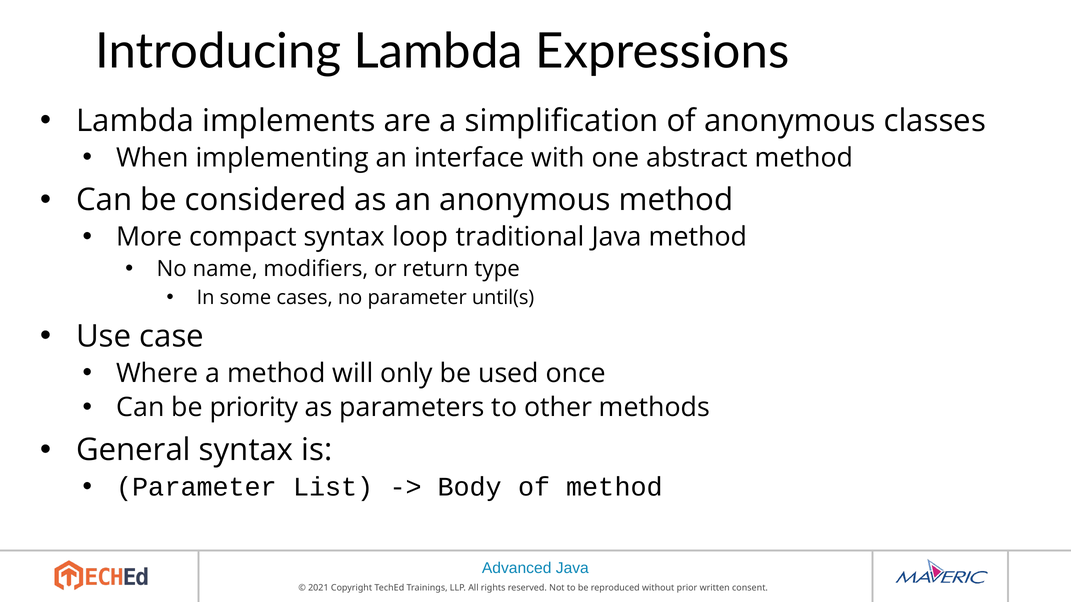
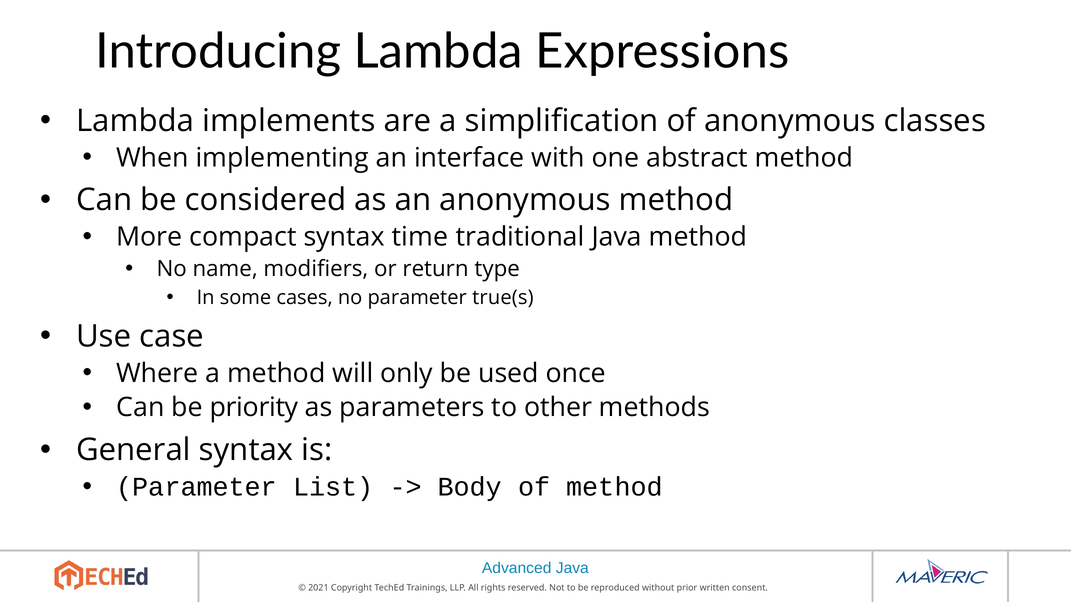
loop: loop -> time (420, 237)
until(s: until(s -> true(s (503, 298)
